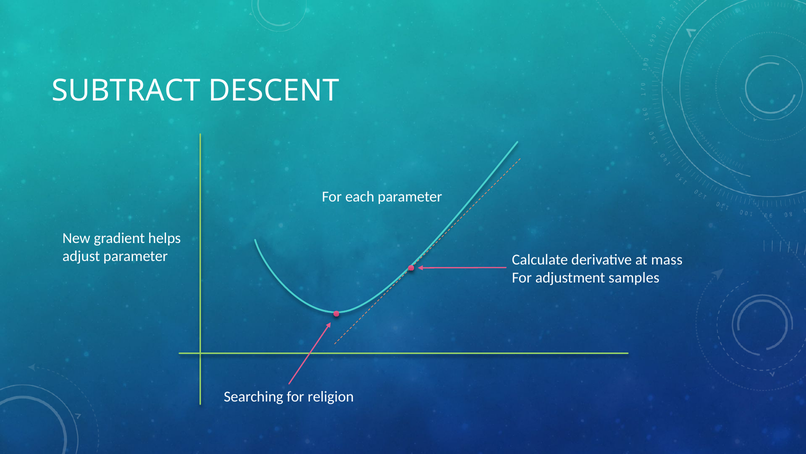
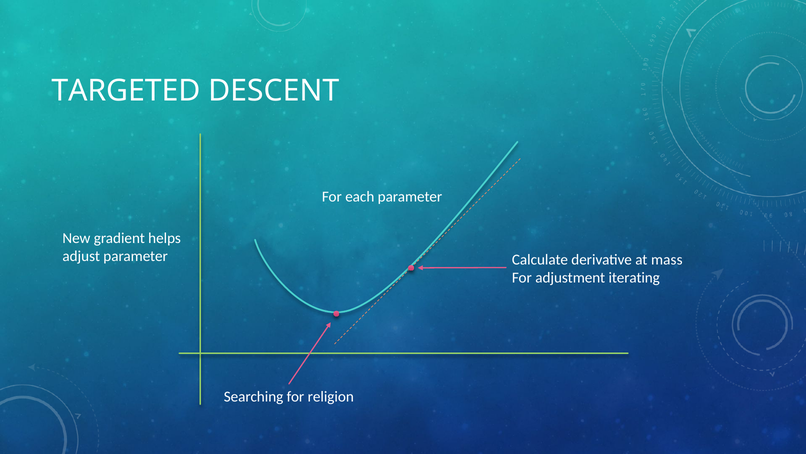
SUBTRACT: SUBTRACT -> TARGETED (126, 91)
samples: samples -> iterating (634, 277)
